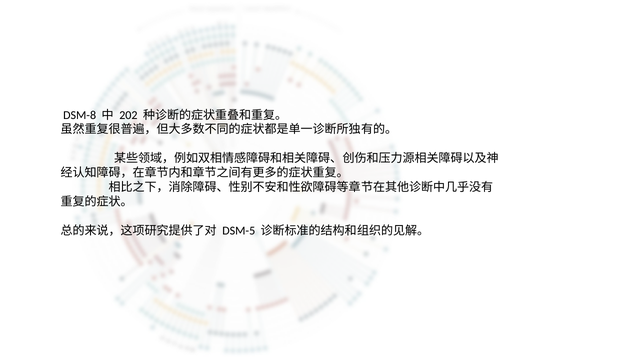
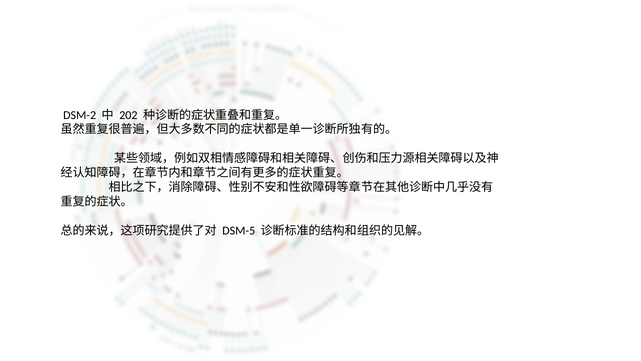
DSM-8: DSM-8 -> DSM-2 (80, 115)
